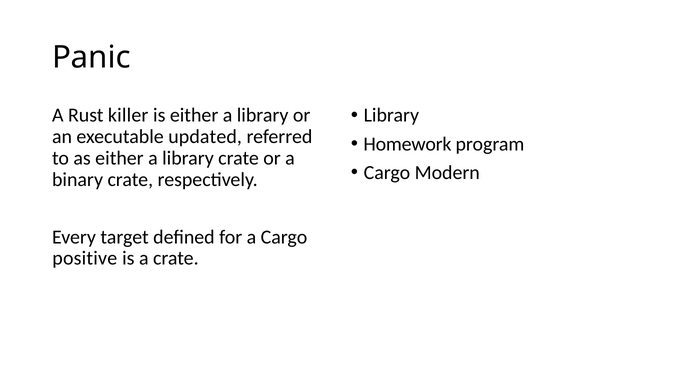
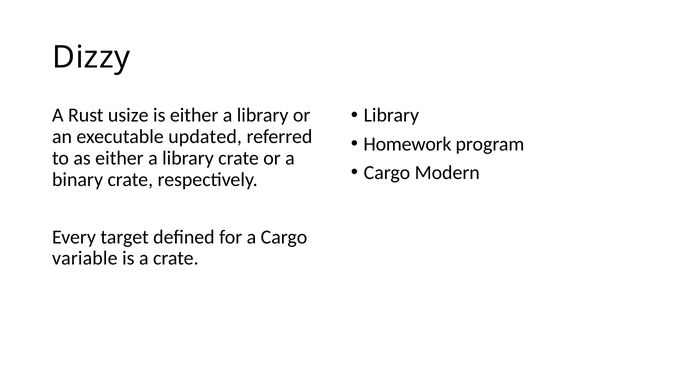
Panic: Panic -> Dizzy (91, 57)
killer: killer -> usize (128, 115)
positive: positive -> variable (85, 259)
